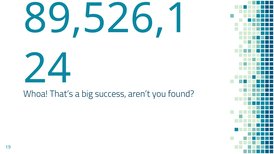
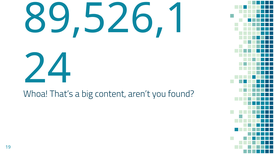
success: success -> content (111, 94)
